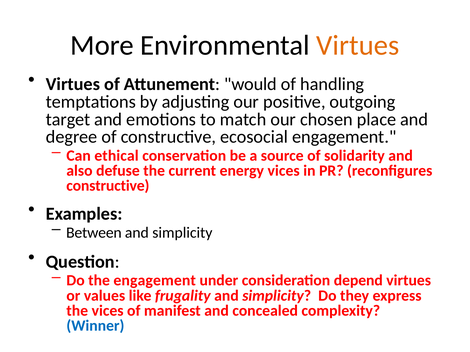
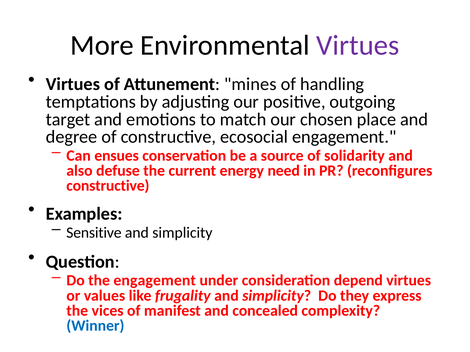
Virtues colour: orange -> purple (358, 45)
would: would -> mines (250, 84)
ethical: ethical -> ensues (117, 156)
energy vices: vices -> need (284, 171)
Between: Between -> Sensitive (94, 233)
